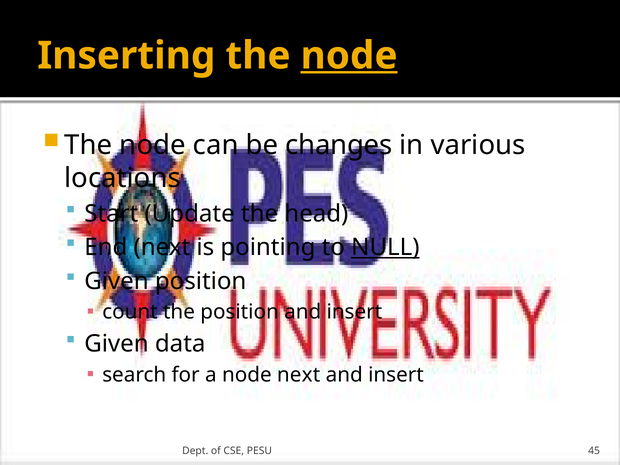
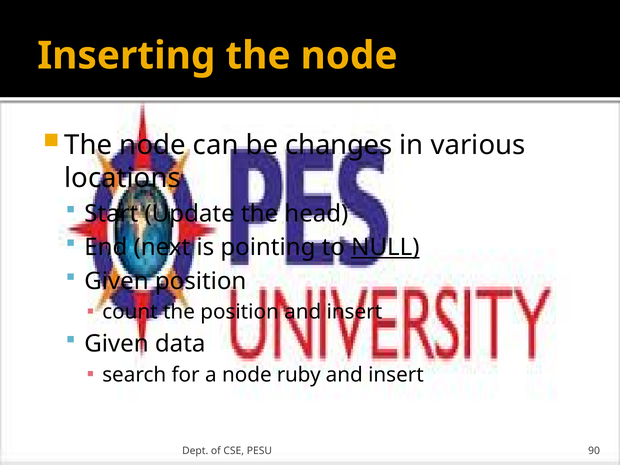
node underline: present -> none (349, 56)
node next: next -> ruby (299, 375)
45: 45 -> 90 (594, 451)
